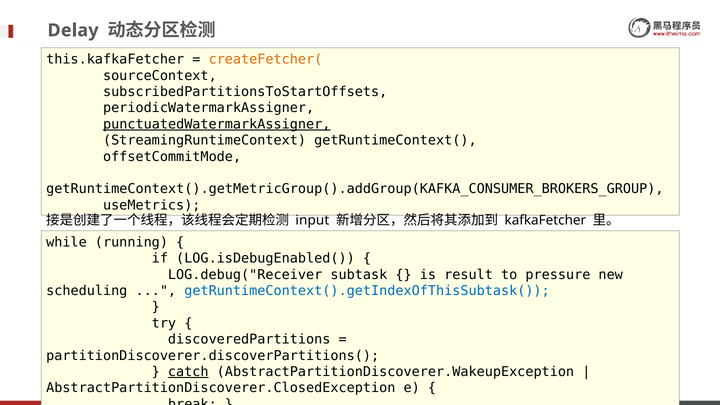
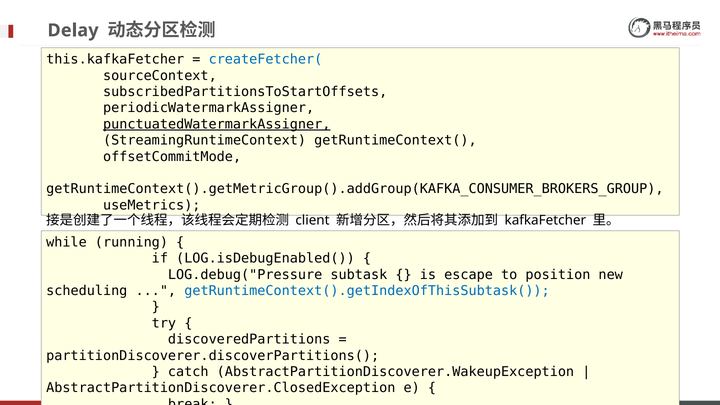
createFetcher( colour: orange -> blue (265, 59)
input: input -> client (312, 220)
LOG.debug("Receiver: LOG.debug("Receiver -> LOG.debug("Pressure (245, 275)
result: result -> escape (469, 275)
pressure: pressure -> position (558, 275)
catch underline: present -> none (188, 372)
